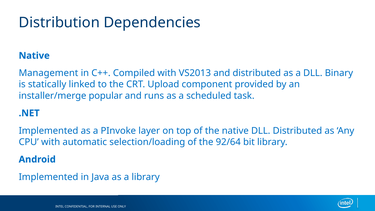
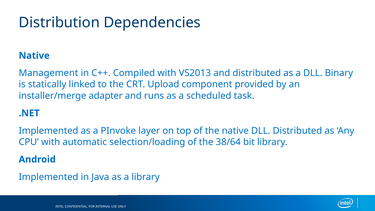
popular: popular -> adapter (106, 96)
92/64: 92/64 -> 38/64 (228, 142)
